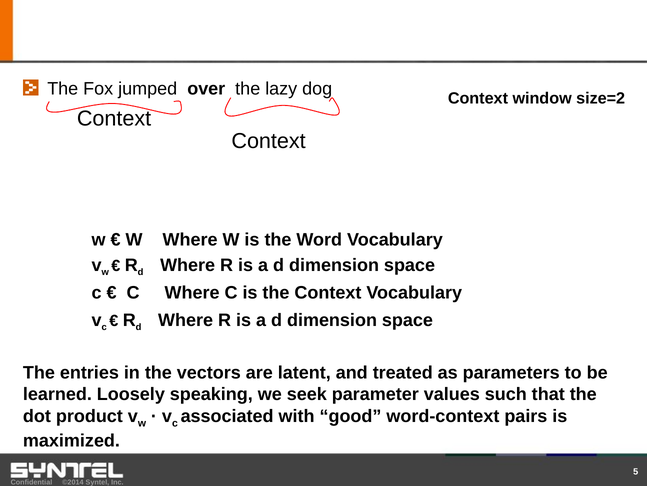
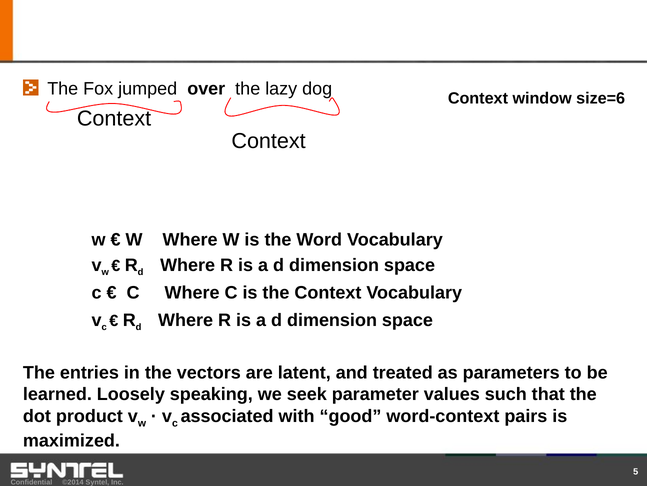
size=2: size=2 -> size=6 (601, 98)
